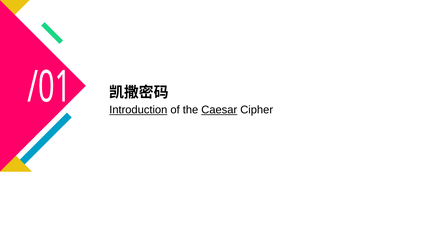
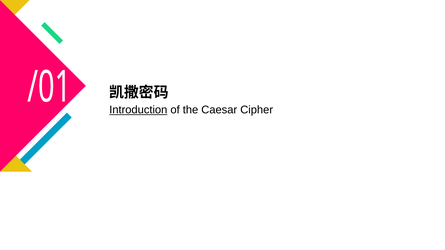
Caesar underline: present -> none (219, 110)
